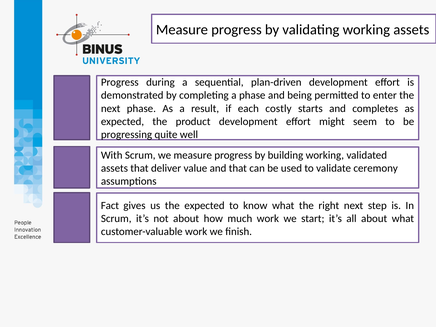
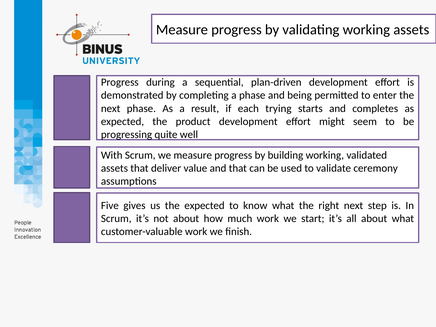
costly: costly -> trying (278, 108)
Fact: Fact -> Five (110, 205)
